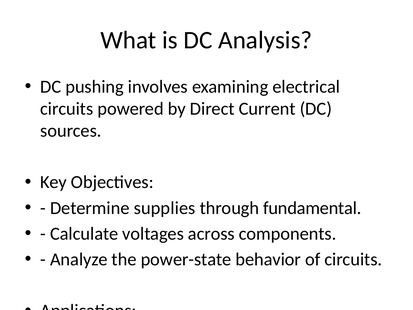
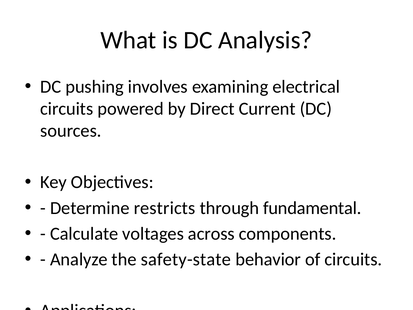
Determine supplies: supplies -> restricts (165, 208)
power-state: power-state -> safety-state (186, 259)
